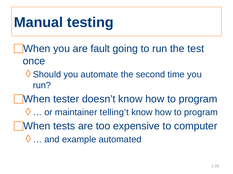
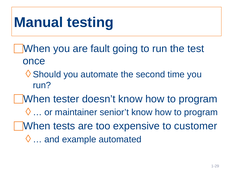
telling’t: telling’t -> senior’t (114, 113)
computer: computer -> customer (196, 127)
